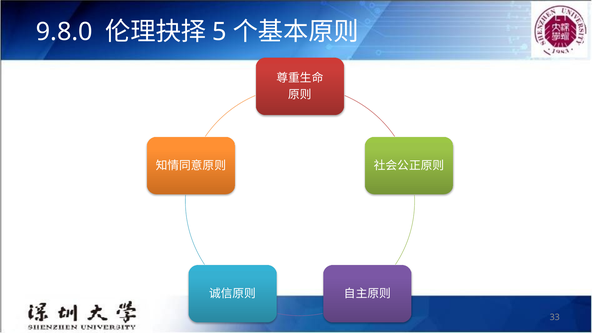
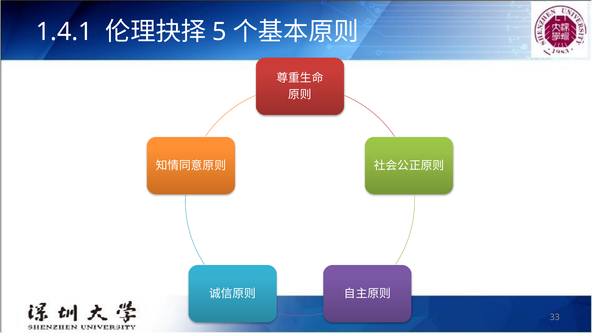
9.8.0: 9.8.0 -> 1.4.1 (64, 32)
